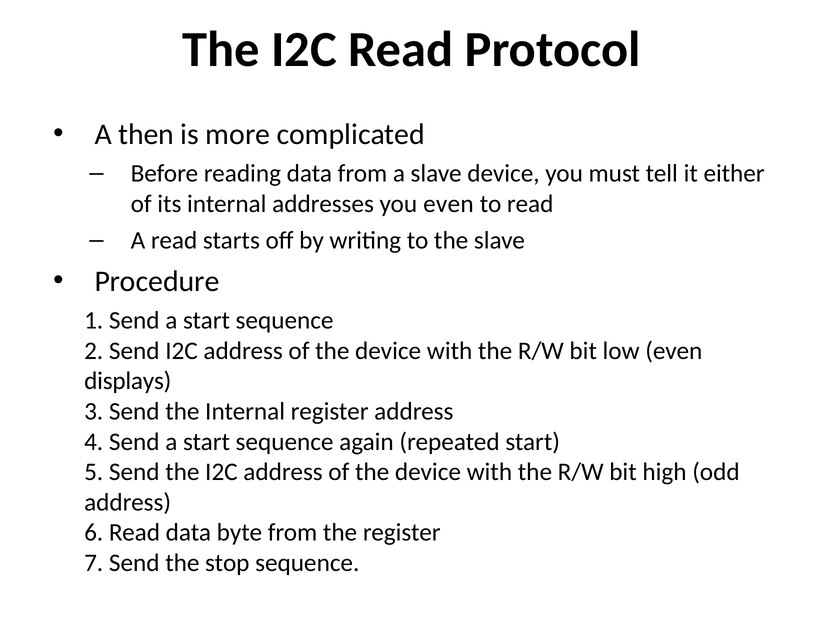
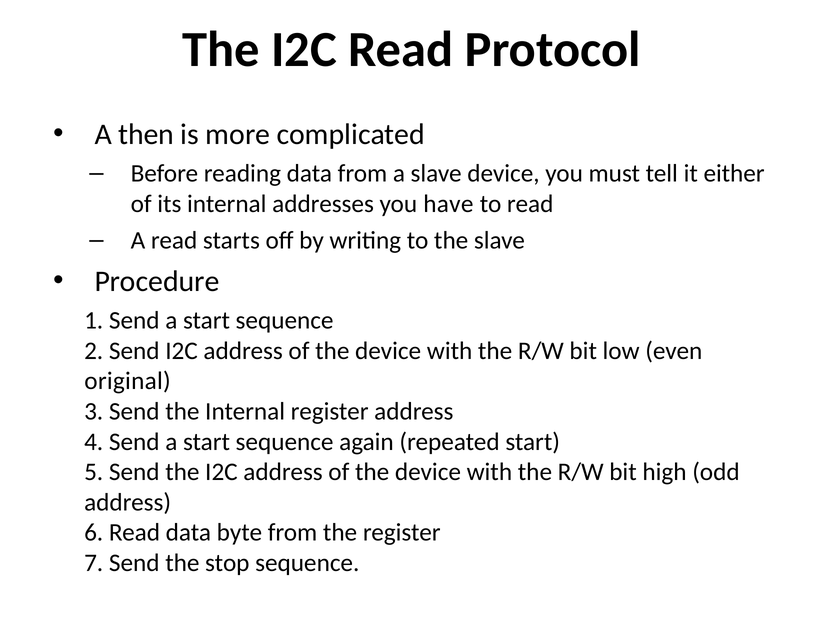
you even: even -> have (448, 204)
displays: displays -> original (128, 381)
